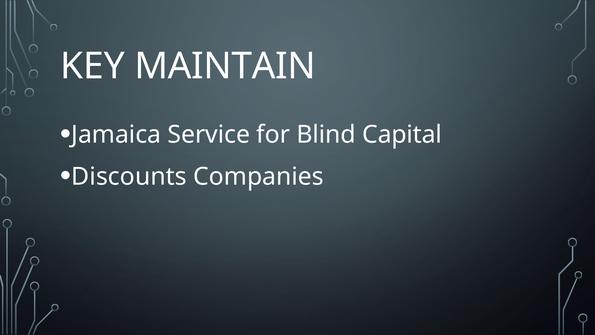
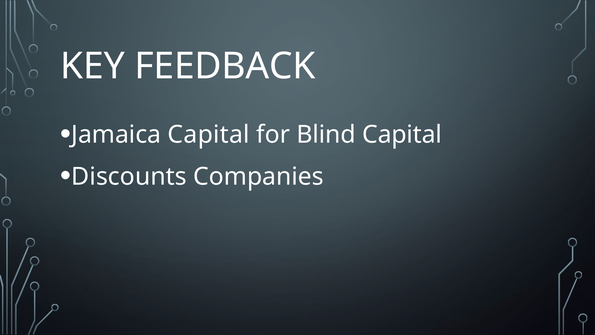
MAINTAIN: MAINTAIN -> FEEDBACK (225, 66)
Jamaica Service: Service -> Capital (209, 135)
